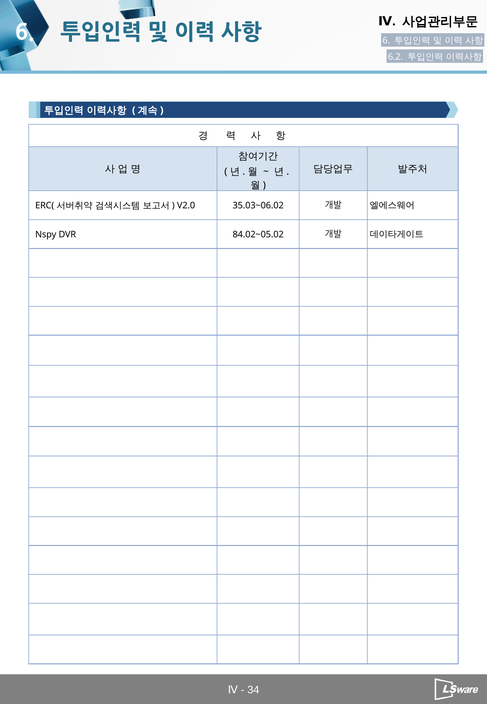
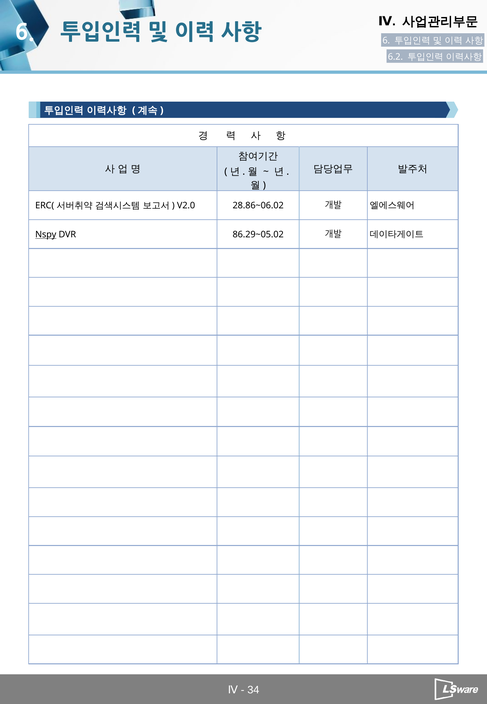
35.03~06.02: 35.03~06.02 -> 28.86~06.02 (258, 206)
Nspy underline: none -> present (46, 234)
84.02~05.02: 84.02~05.02 -> 86.29~05.02 (258, 234)
